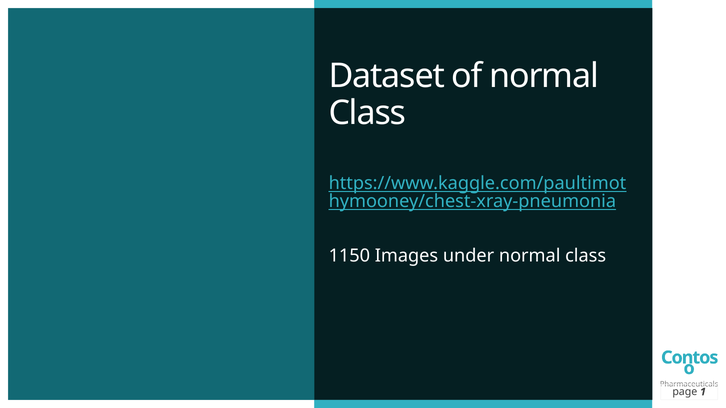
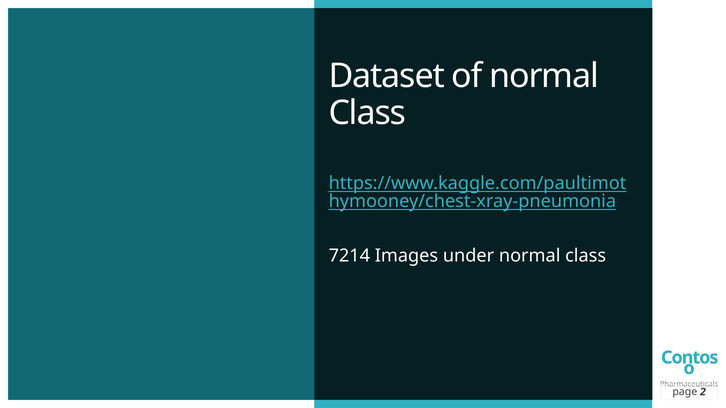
1150: 1150 -> 7214 (349, 256)
1: 1 -> 2 (703, 392)
